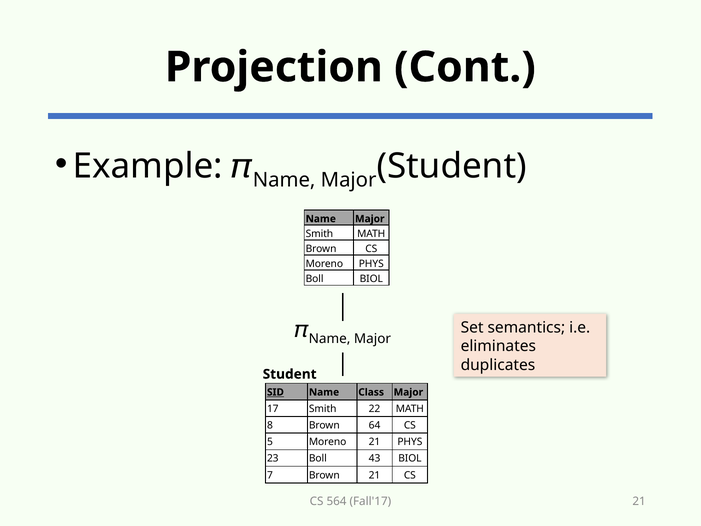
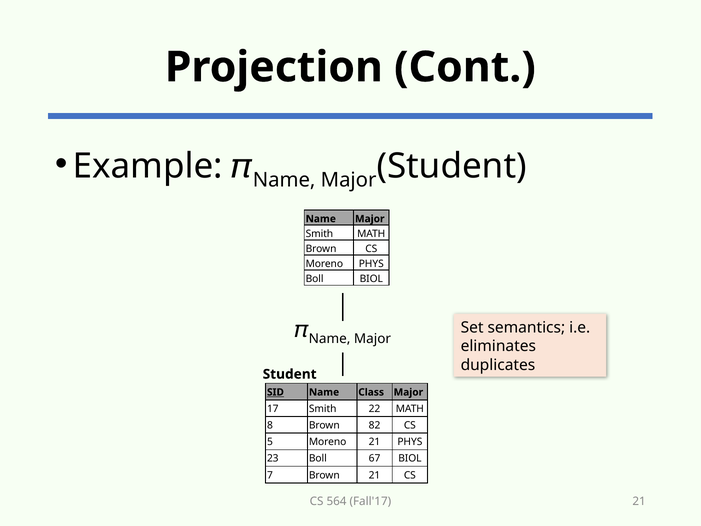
64: 64 -> 82 (375, 425)
43: 43 -> 67 (375, 458)
